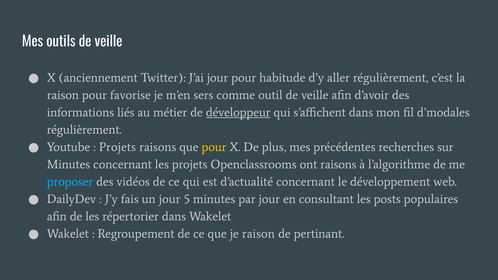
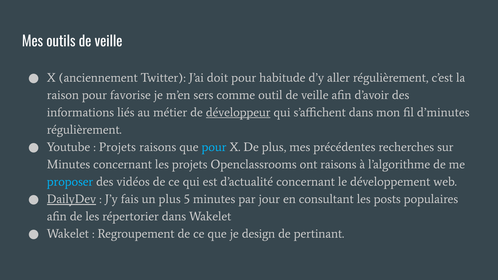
J’ai jour: jour -> doit (217, 78)
d’modales: d’modales -> d’minutes (443, 112)
pour colour: yellow -> light blue (214, 147)
DailyDev underline: none -> present (71, 199)
un jour: jour -> plus (170, 199)
je raison: raison -> design (258, 234)
